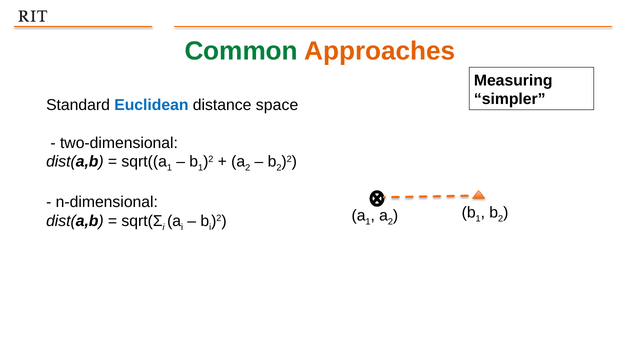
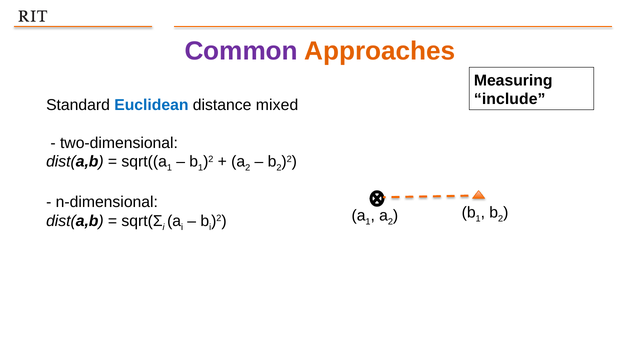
Common colour: green -> purple (241, 51)
simpler: simpler -> include (510, 99)
space: space -> mixed (277, 105)
